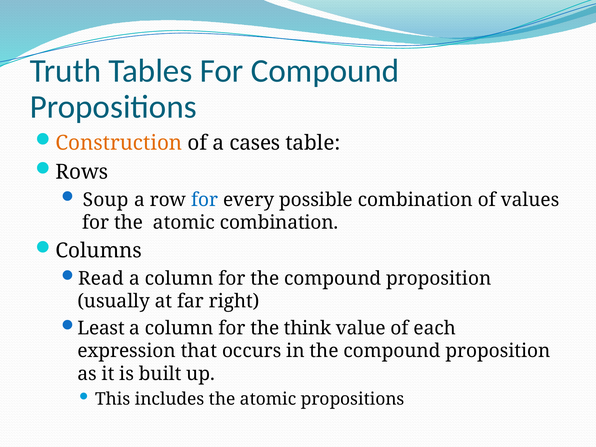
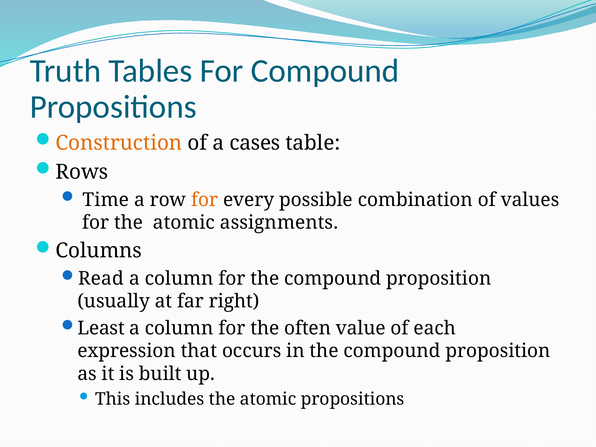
Soup: Soup -> Time (106, 200)
for colour: blue -> orange (205, 200)
atomic combination: combination -> assignments (279, 223)
think: think -> often (308, 328)
